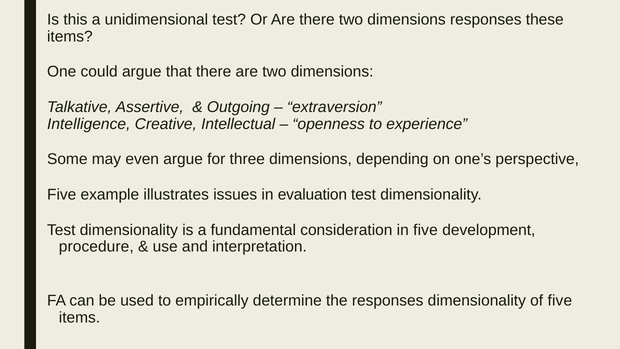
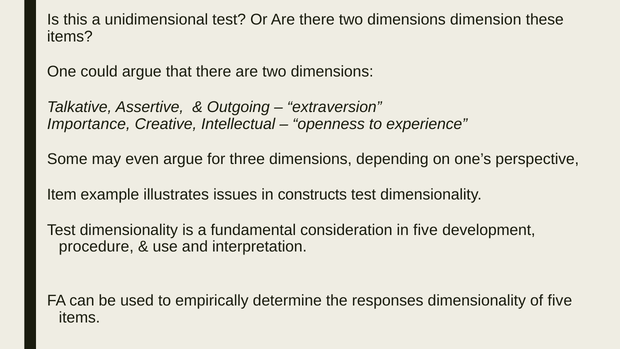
dimensions responses: responses -> dimension (486, 20)
Intelligence: Intelligence -> Importance (89, 124)
Five: Five -> Item (62, 194)
evaluation: evaluation -> constructs (312, 194)
